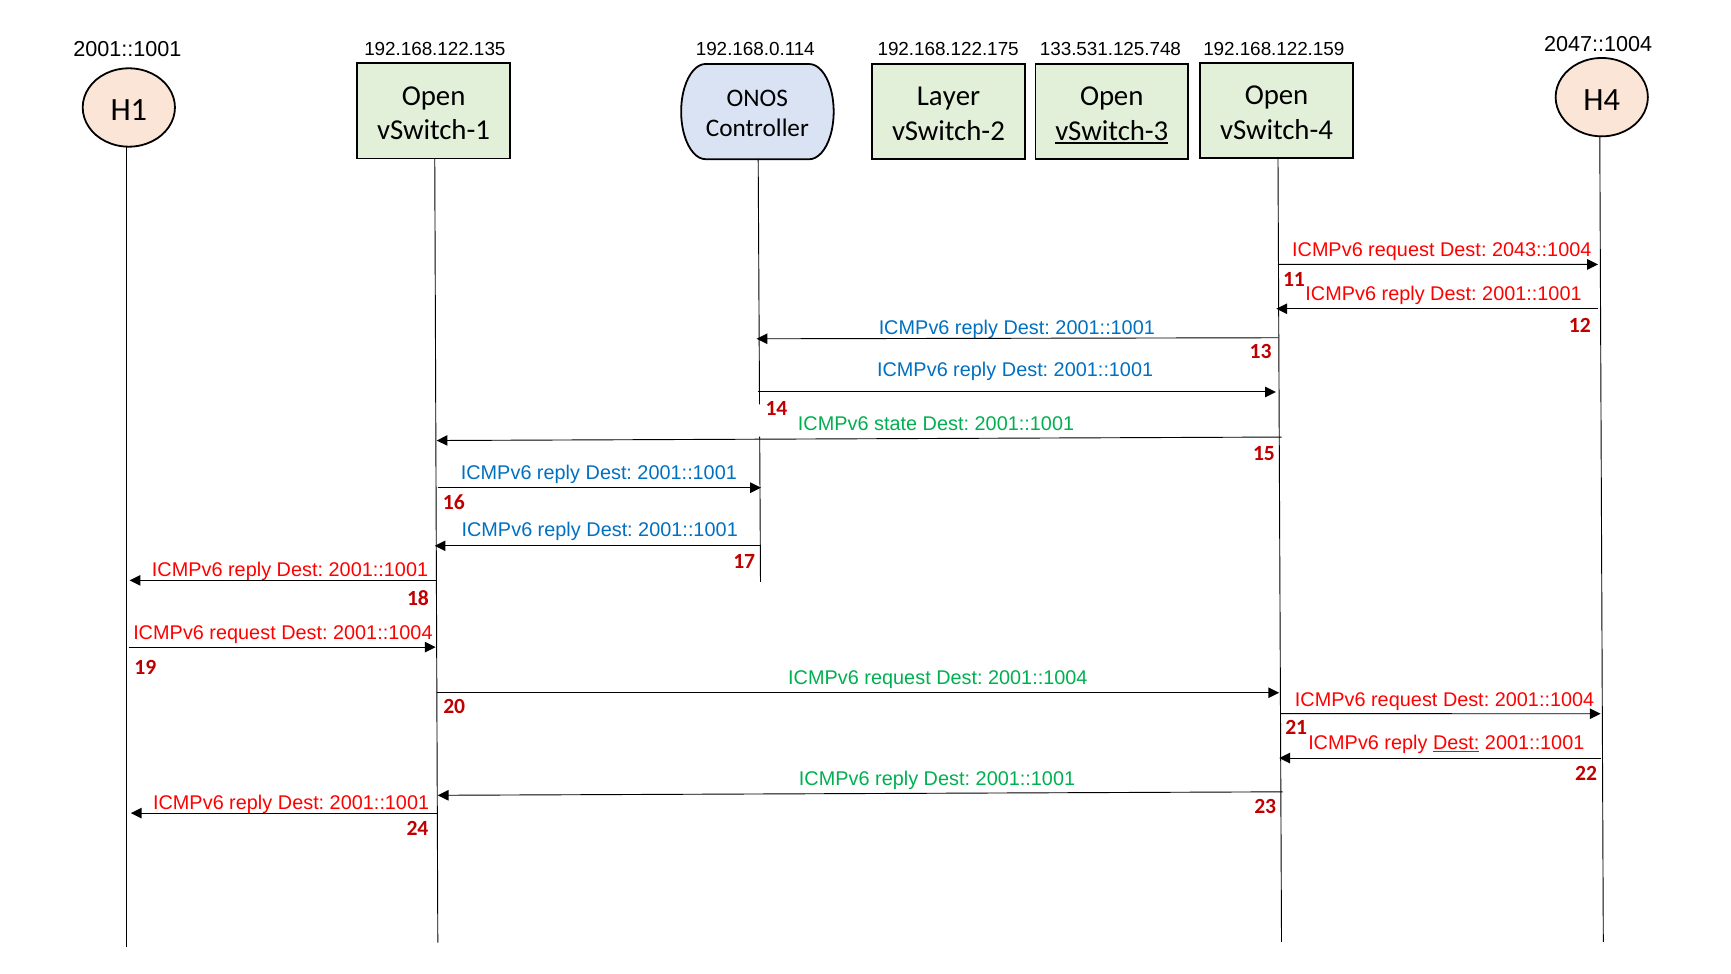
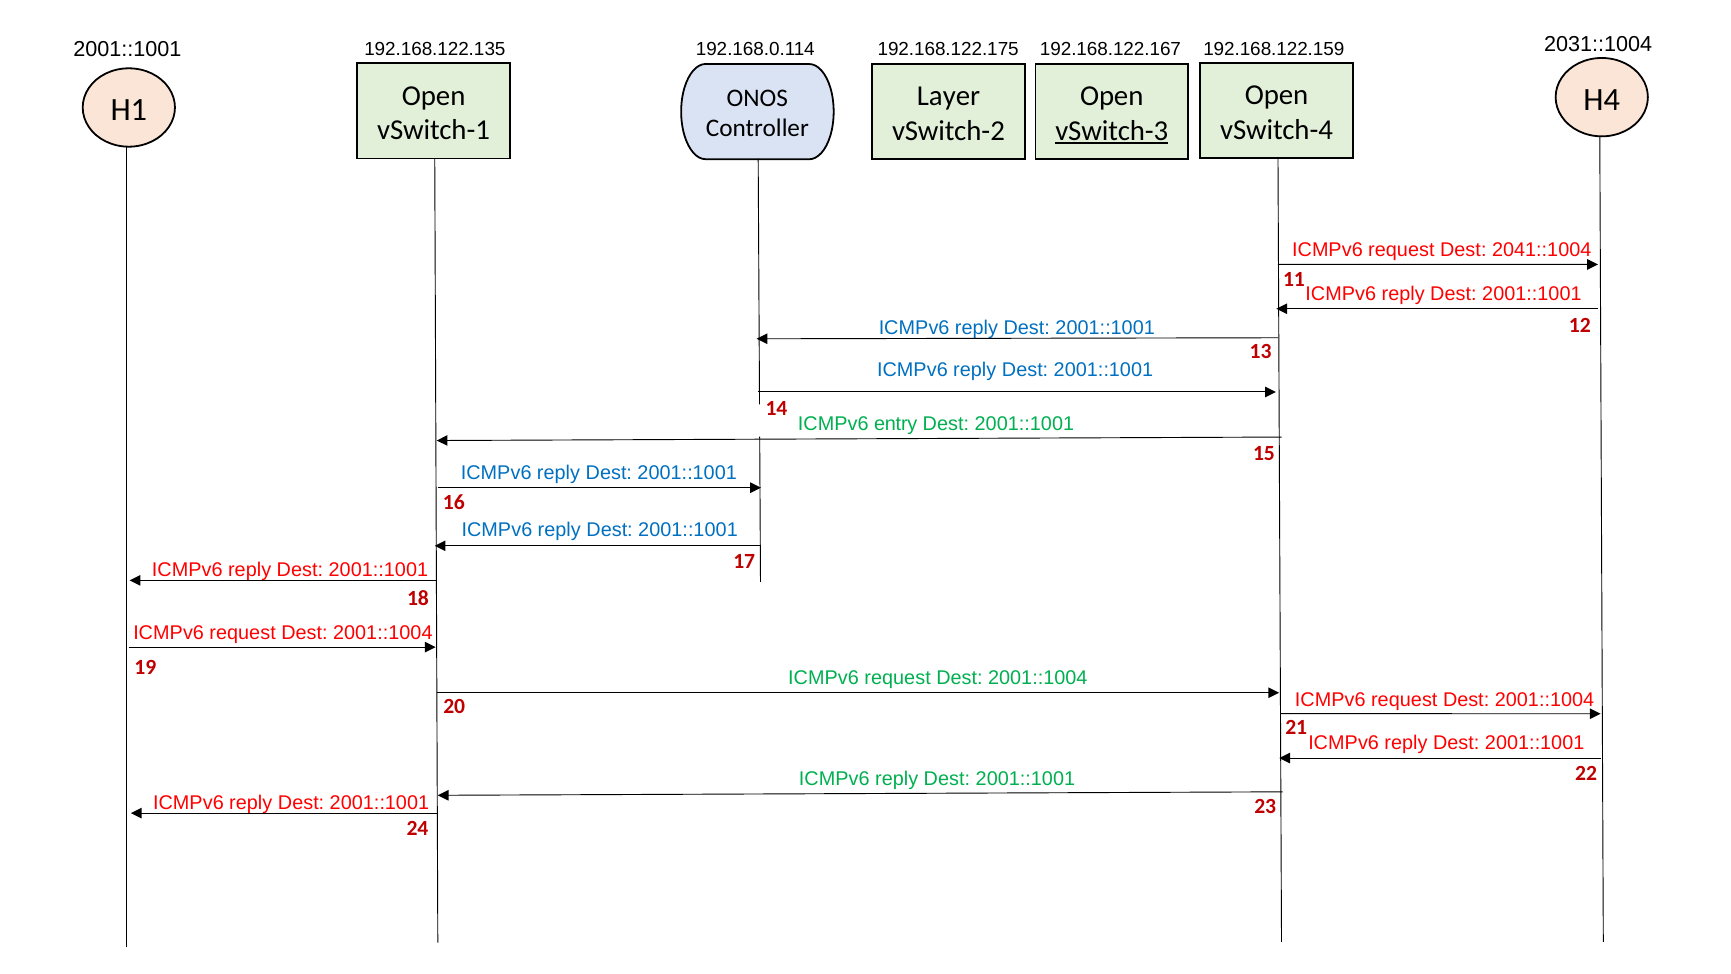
2047::1004: 2047::1004 -> 2031::1004 (1598, 44)
133.531.125.748: 133.531.125.748 -> 192.168.122.167 (1110, 49)
2043::1004: 2043::1004 -> 2041::1004 (1542, 250)
state: state -> entry (896, 424)
Dest underline: present -> none (1456, 743)
